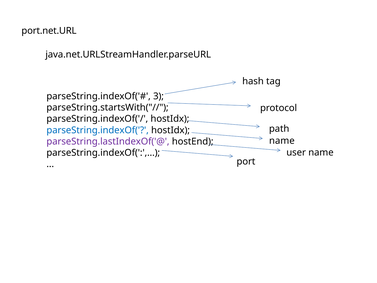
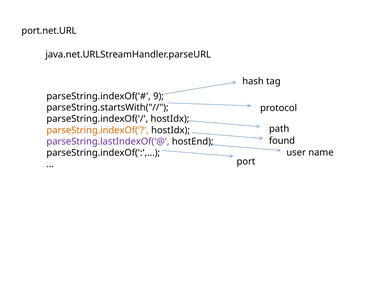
3: 3 -> 9 (159, 96)
parseString.indexOf( colour: blue -> orange (98, 130)
name: name -> found (282, 141)
